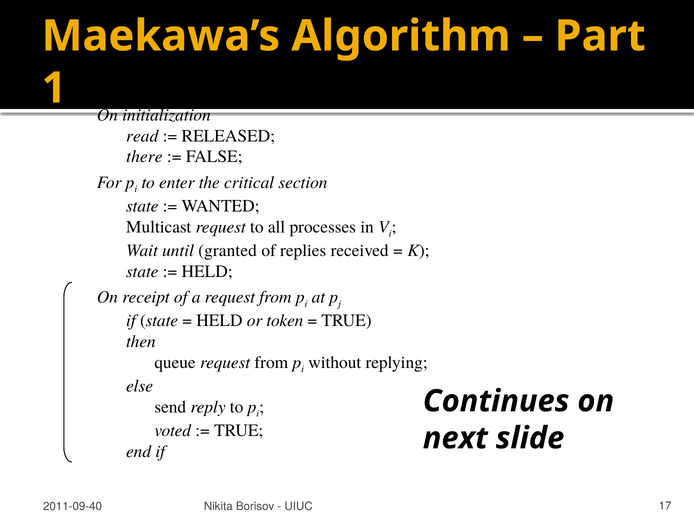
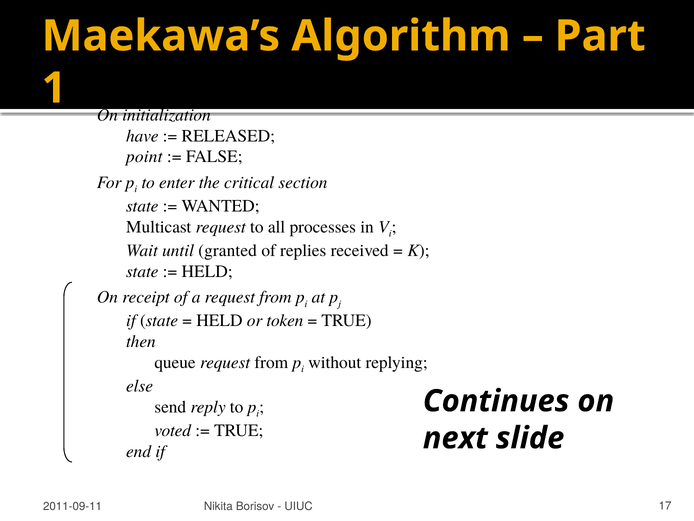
read: read -> have (142, 136)
there: there -> point (144, 157)
2011-09-40: 2011-09-40 -> 2011-09-11 (73, 506)
